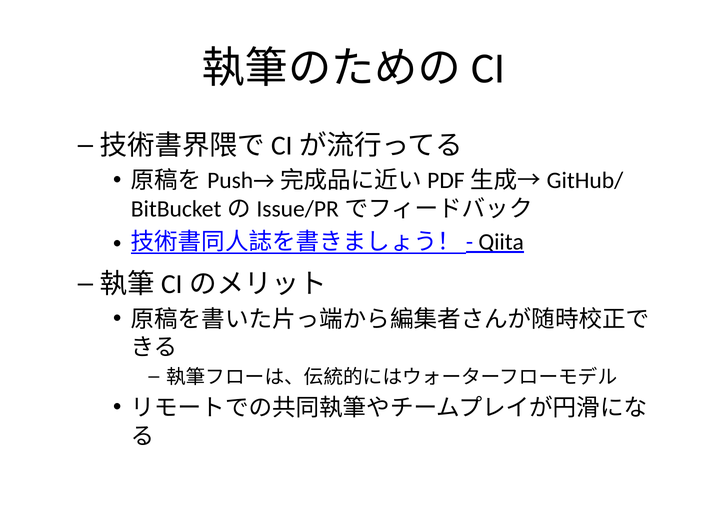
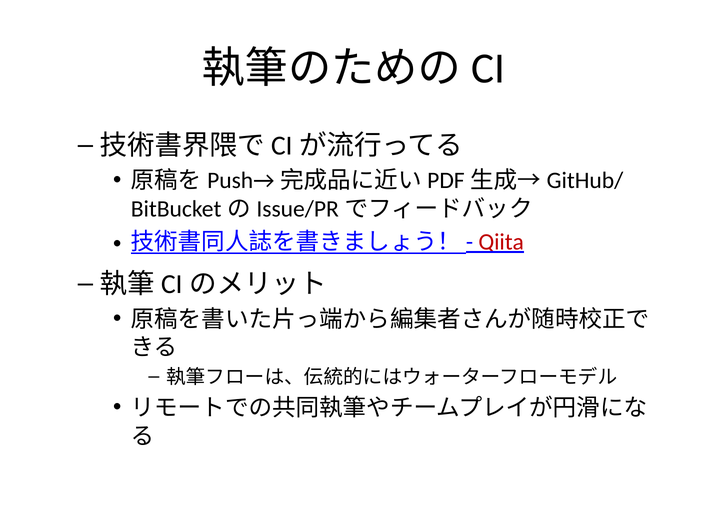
Qiita colour: black -> red (501, 242)
